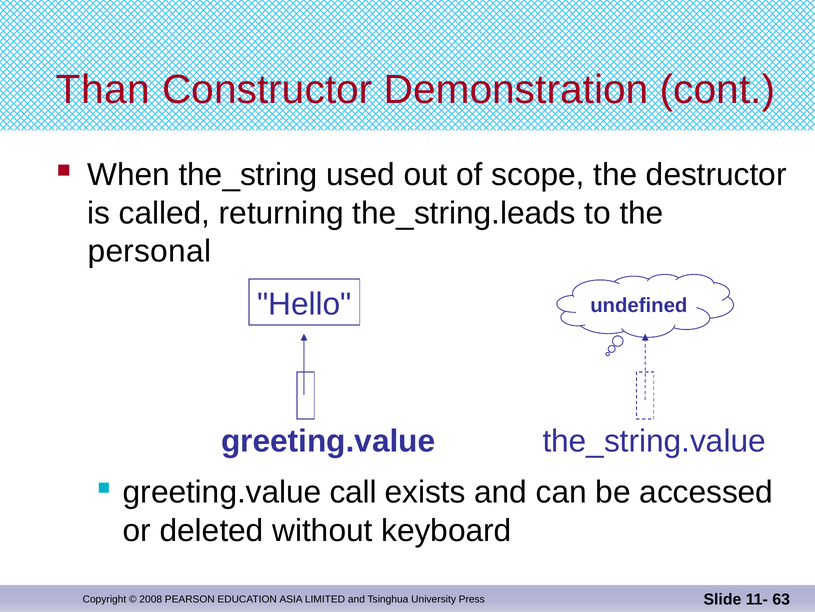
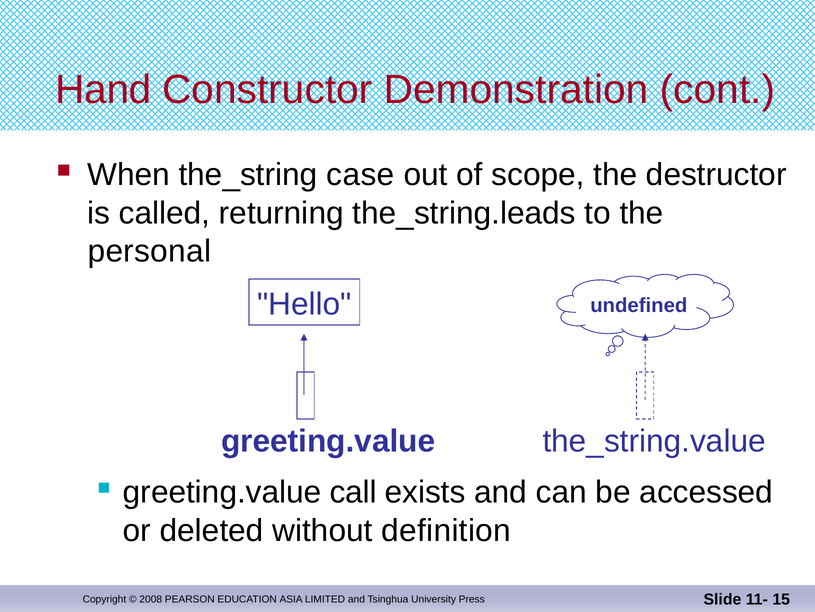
Than: Than -> Hand (103, 90)
used: used -> case (360, 175)
keyboard: keyboard -> definition (446, 530)
63: 63 -> 15 (781, 599)
